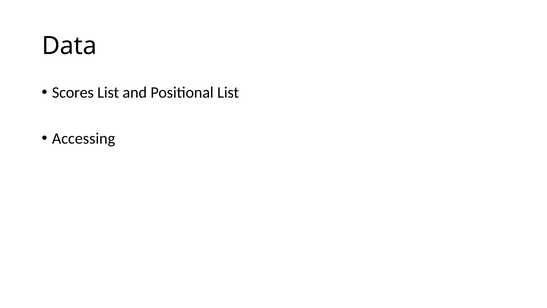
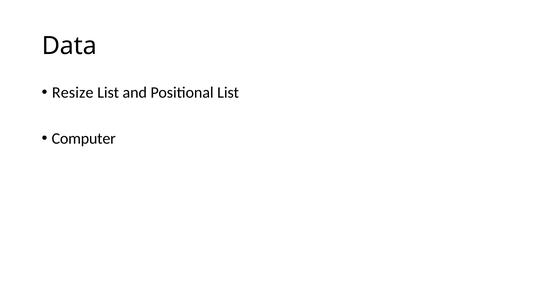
Scores: Scores -> Resize (73, 92)
Accessing: Accessing -> Computer (84, 138)
